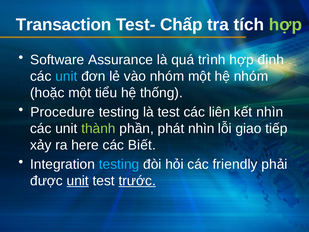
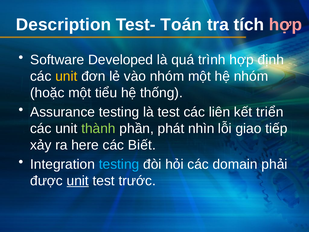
Transaction: Transaction -> Description (64, 25)
Chấp: Chấp -> Toán (181, 25)
hợp colour: light green -> pink (285, 25)
Assurance: Assurance -> Developed (121, 60)
unit colour: light blue -> yellow (66, 76)
Procedure: Procedure -> Assurance (63, 112)
kết nhìn: nhìn -> triển (270, 112)
friendly: friendly -> domain (235, 164)
trước underline: present -> none (137, 181)
